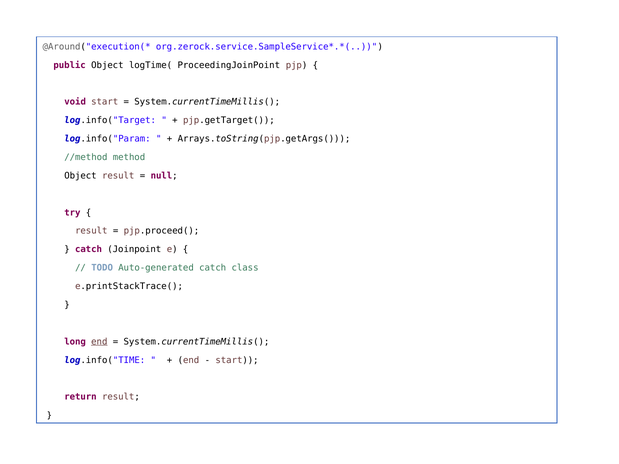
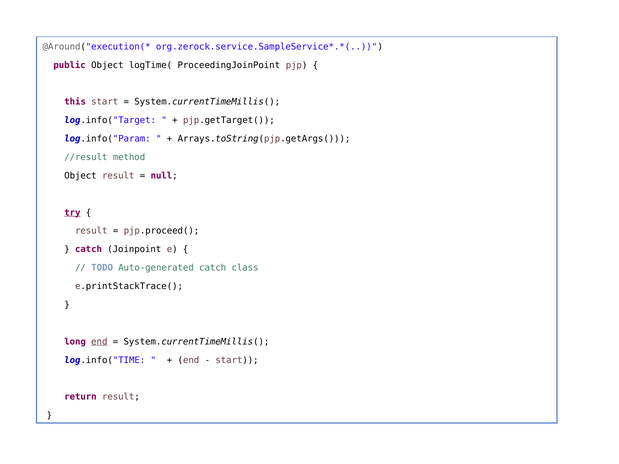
void: void -> this (75, 102)
//method: //method -> //result (86, 157)
try underline: none -> present (72, 213)
